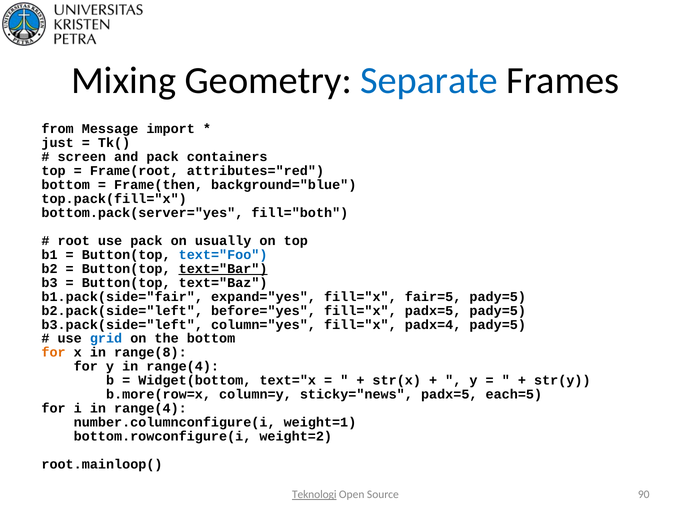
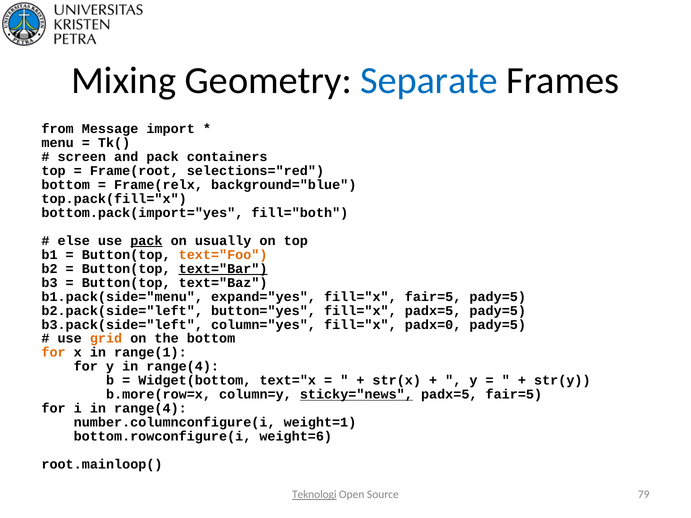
just: just -> menu (58, 143)
attributes="red: attributes="red -> selections="red (255, 171)
Frame(then: Frame(then -> Frame(relx (159, 185)
bottom.pack(server="yes: bottom.pack(server="yes -> bottom.pack(import="yes (142, 213)
root: root -> else (74, 241)
pack underline: none -> present (146, 241)
text="Foo colour: blue -> orange (223, 255)
b1.pack(side="fair: b1.pack(side="fair -> b1.pack(side="menu (122, 297)
before="yes: before="yes -> button="yes (263, 311)
padx=4: padx=4 -> padx=0 (433, 325)
grid colour: blue -> orange (106, 339)
range(8: range(8 -> range(1 (150, 353)
sticky="news underline: none -> present (356, 395)
padx=5 each=5: each=5 -> fair=5 (514, 395)
weight=2: weight=2 -> weight=6 (296, 437)
90: 90 -> 79 (644, 495)
